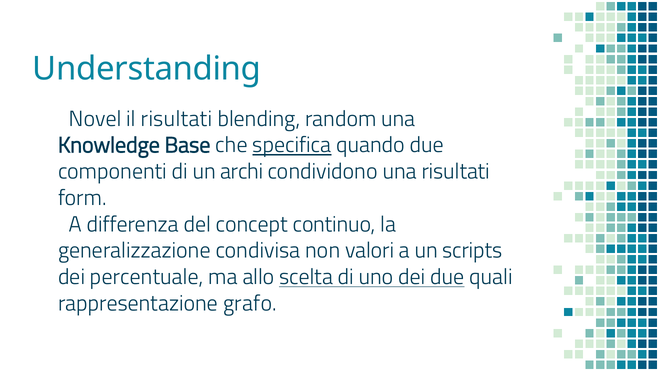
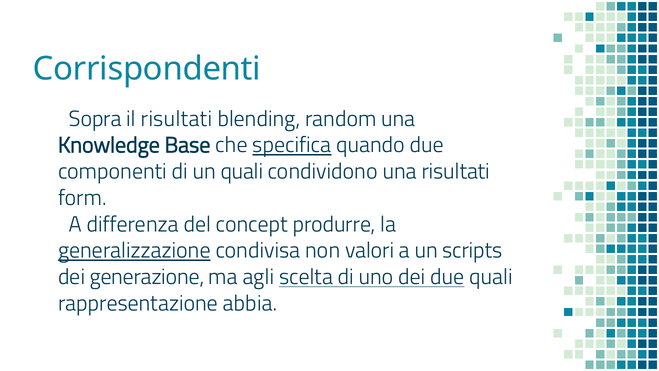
Understanding: Understanding -> Corrispondenti (147, 69)
Novel: Novel -> Sopra (95, 119)
un archi: archi -> quali (242, 171)
continuo: continuo -> produrre (334, 224)
generalizzazione underline: none -> present (134, 250)
percentuale: percentuale -> generazione (147, 277)
allo: allo -> agli (258, 277)
grafo: grafo -> abbia (250, 303)
